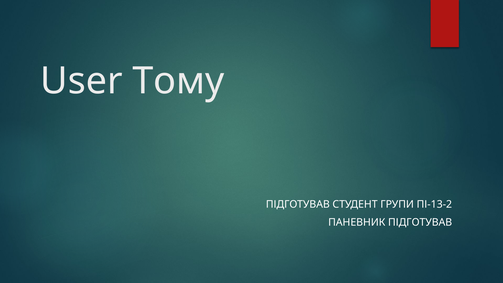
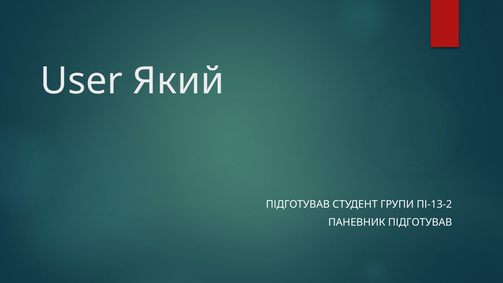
Тому: Тому -> Який (178, 81)
